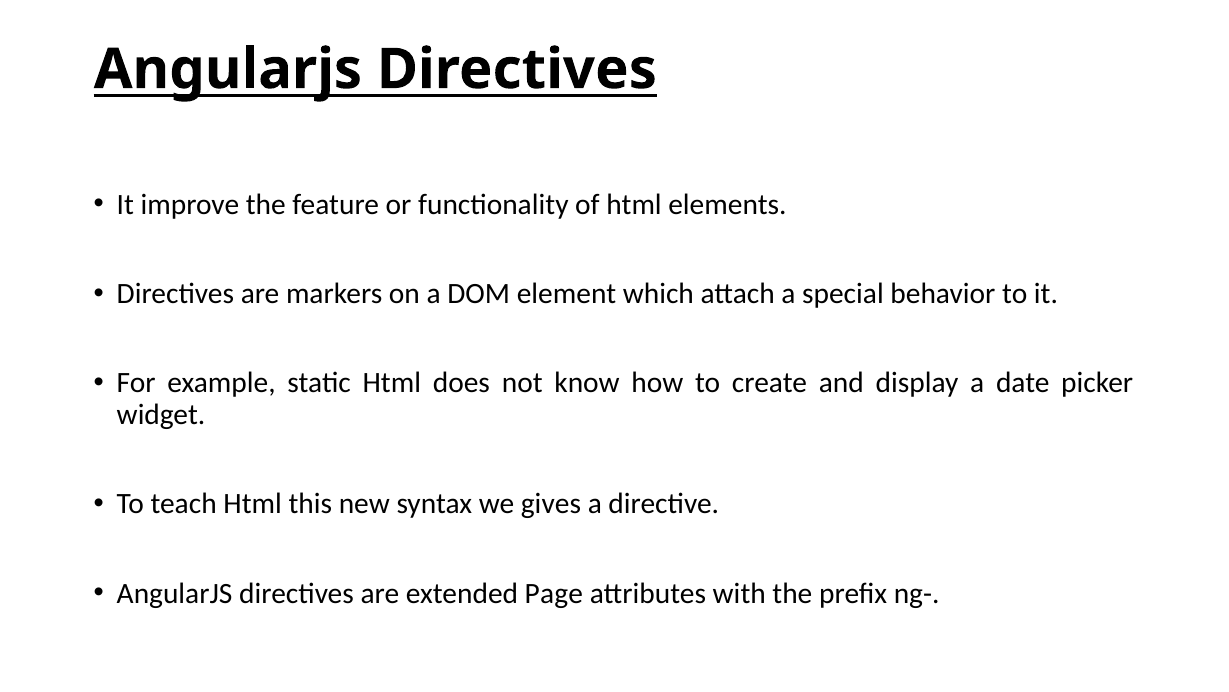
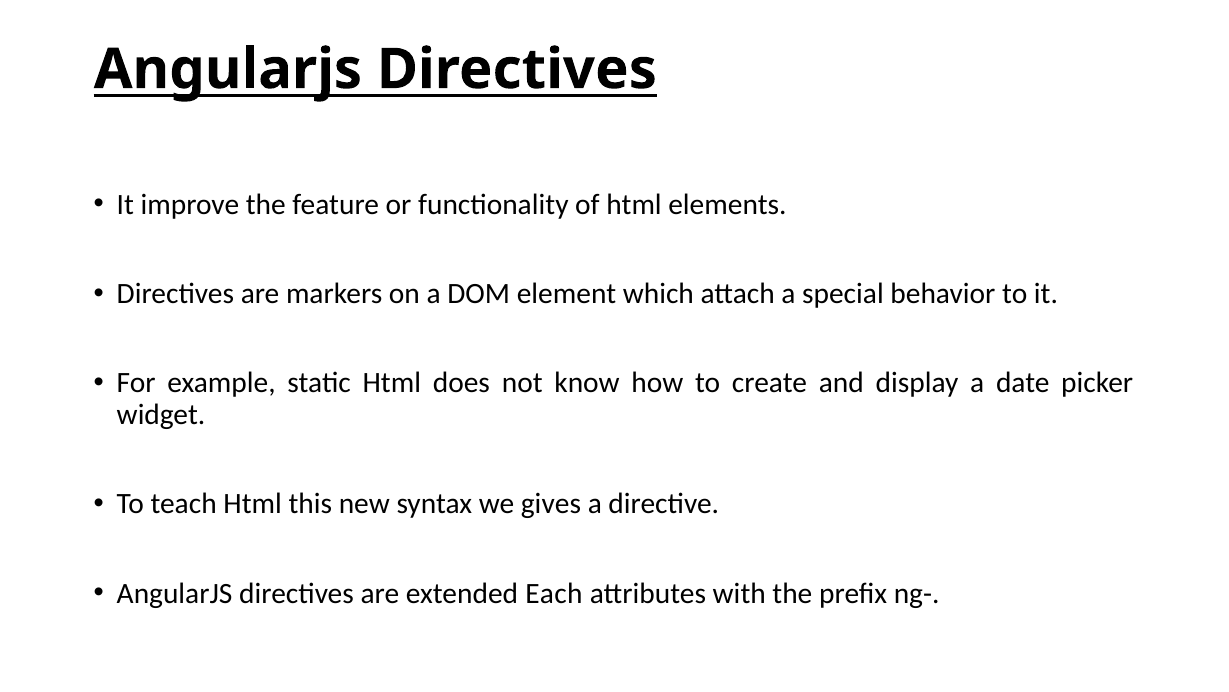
Page: Page -> Each (554, 593)
